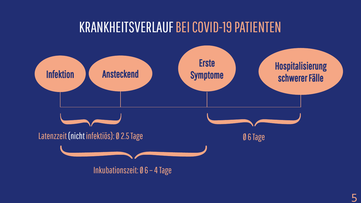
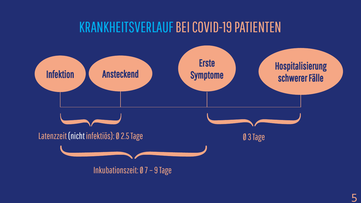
KRANKHEITSVERLAUF colour: white -> light blue (126, 27)
6: 6 -> 3 (249, 137)
Inkubationszeit Ø 6: 6 -> 7 (146, 171)
4: 4 -> 9 (156, 171)
